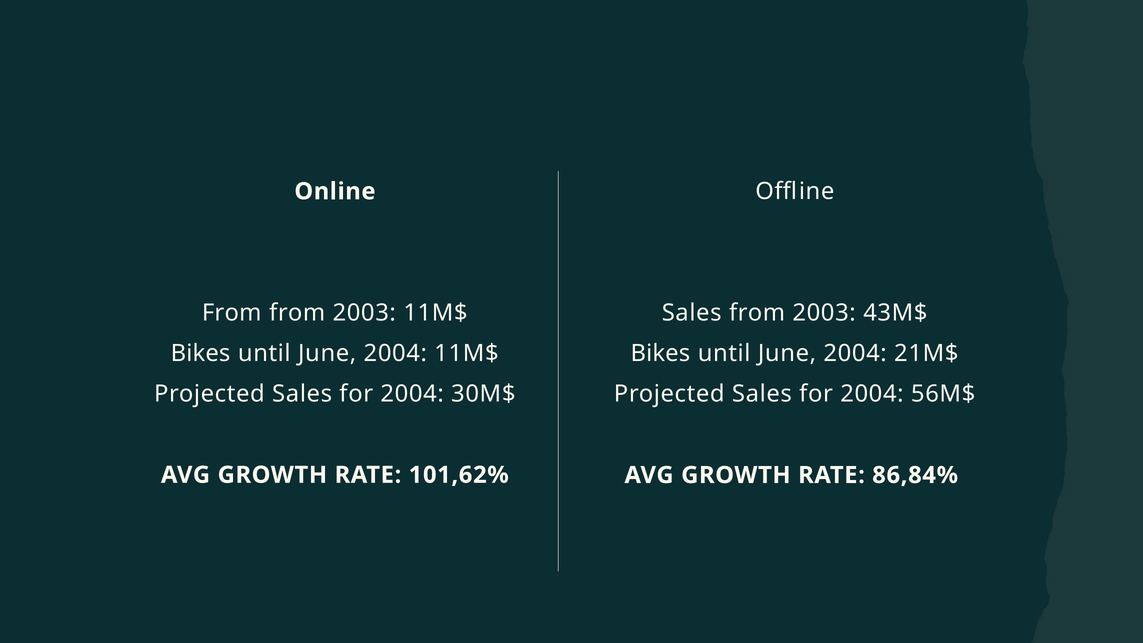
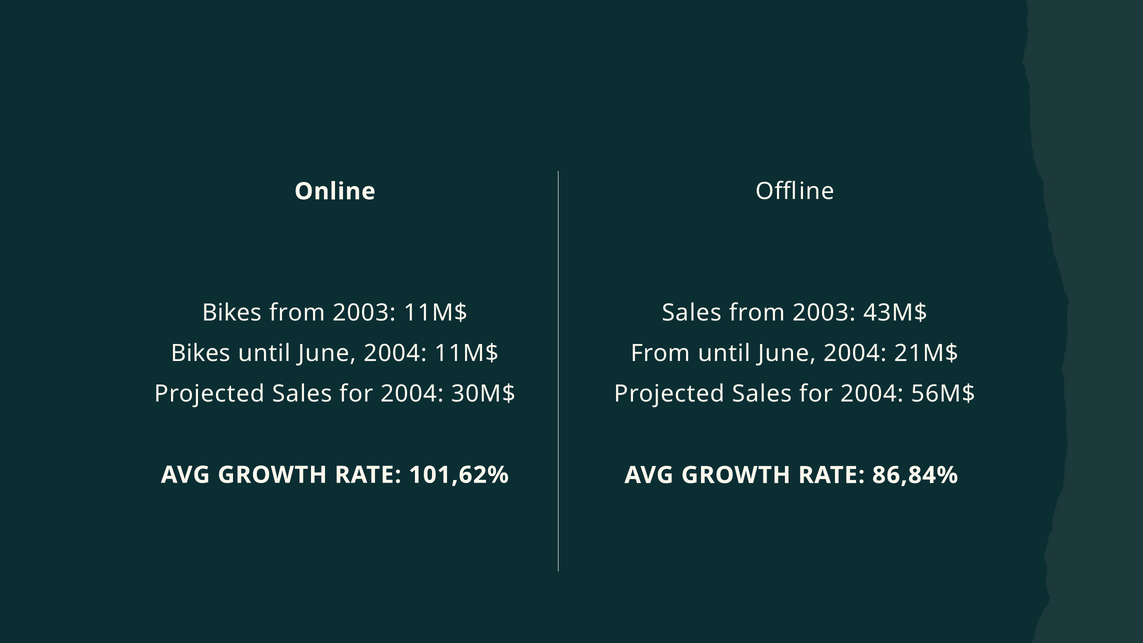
From: From -> Bikes (232, 313)
Bikes: Bikes -> From (660, 354)
